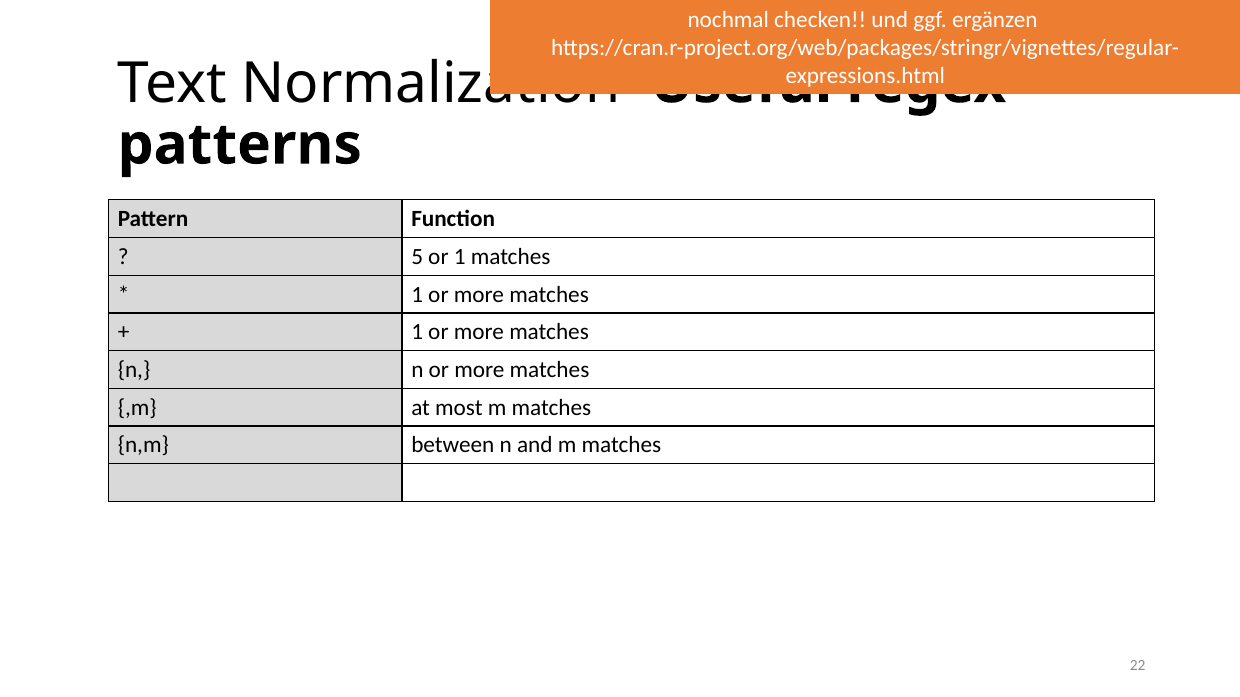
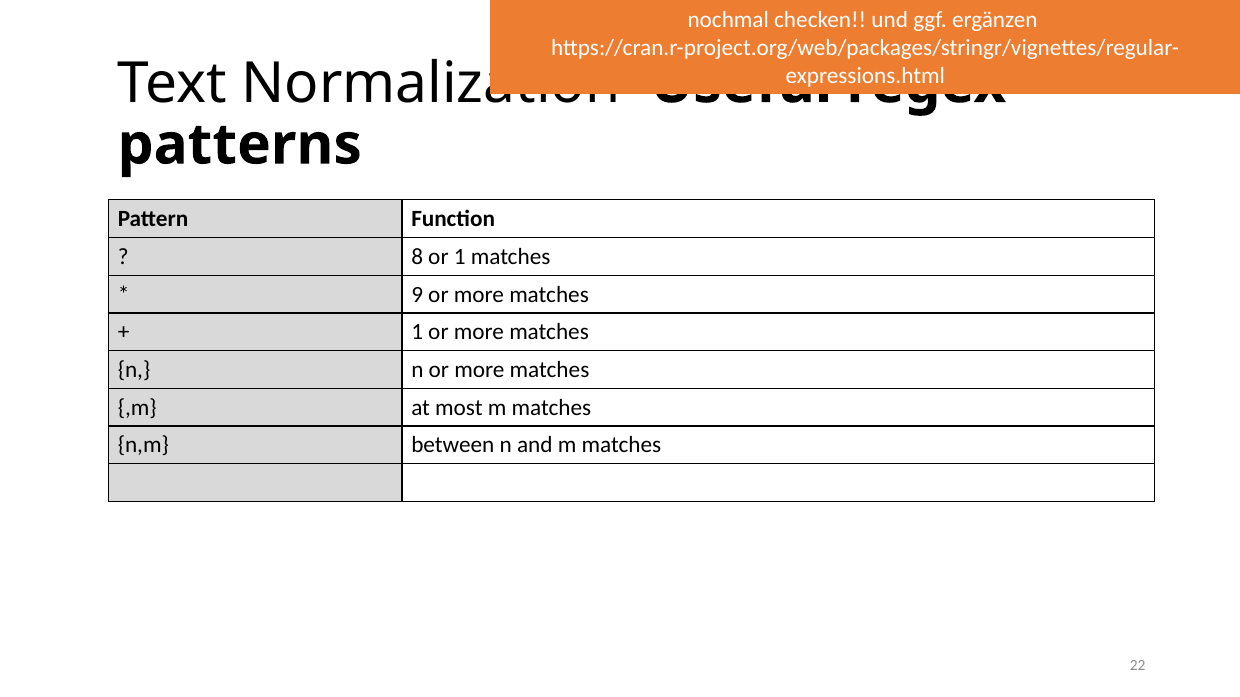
5: 5 -> 8 (417, 257)
1: 1 -> 9 (417, 295)
